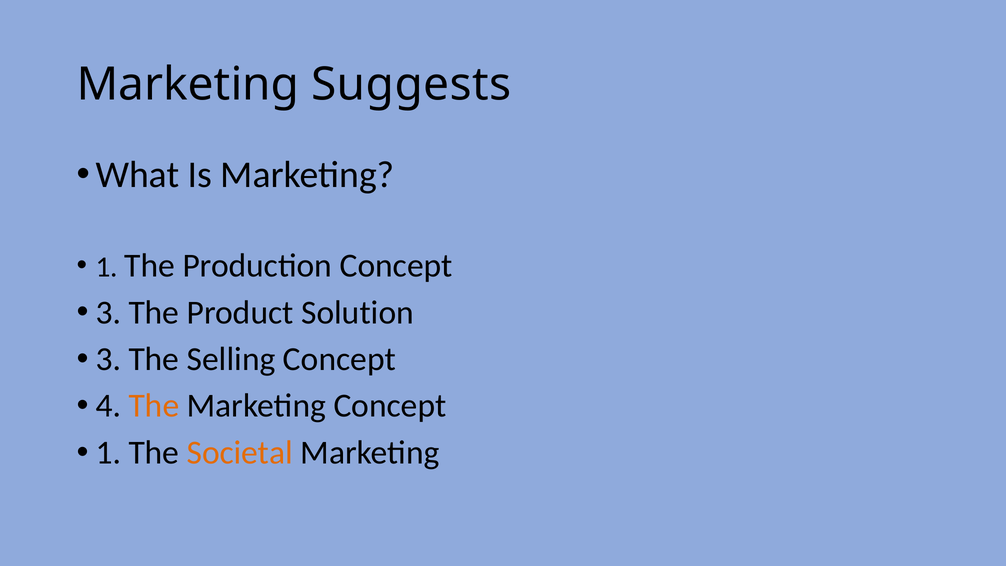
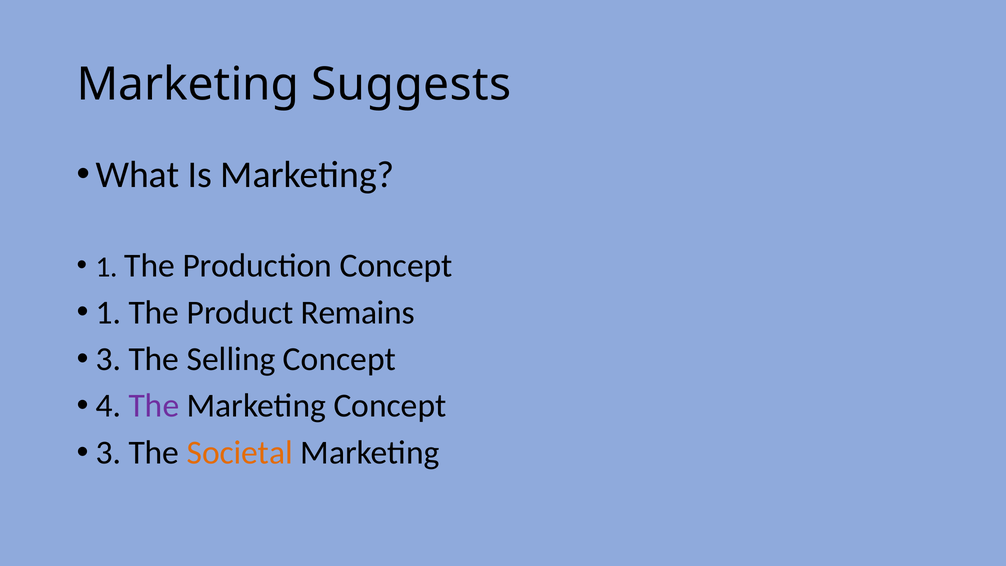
3: 3 -> 1 (108, 312)
Solution: Solution -> Remains (358, 312)
The colour: orange -> purple (154, 406)
1: 1 -> 3 (108, 453)
